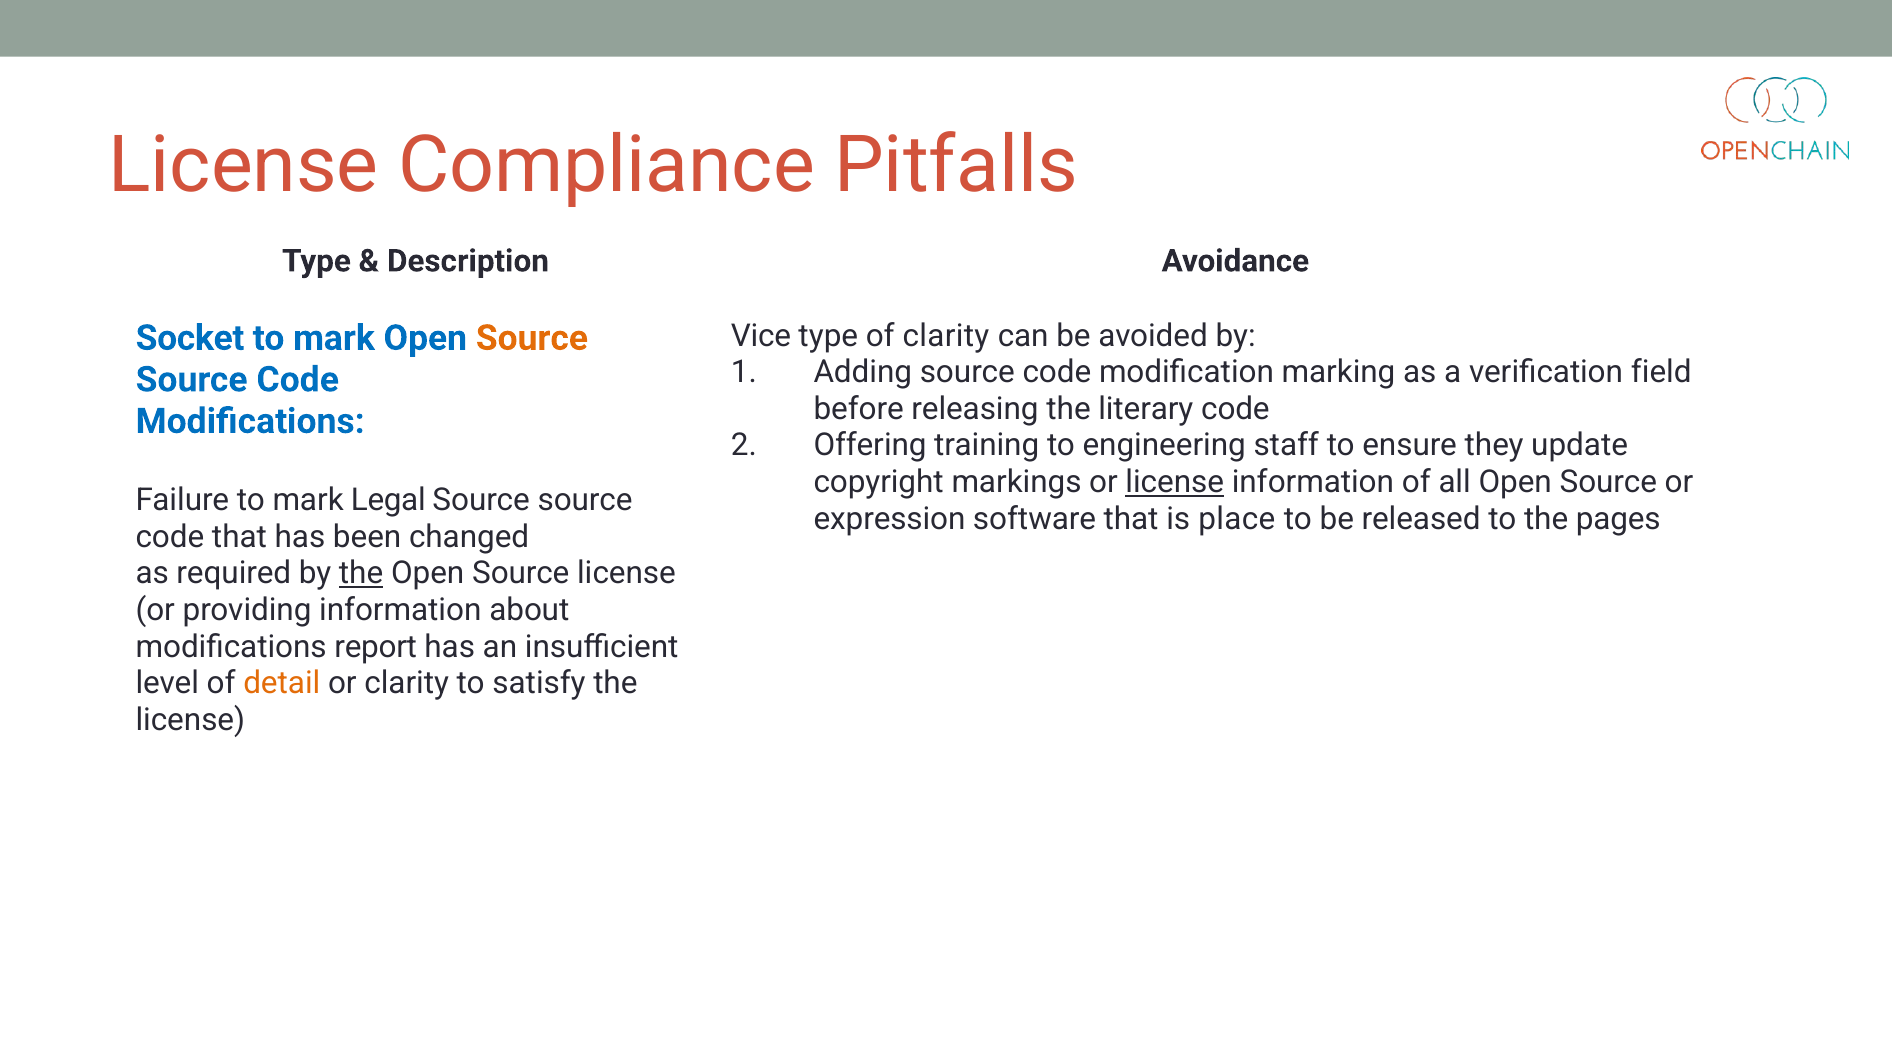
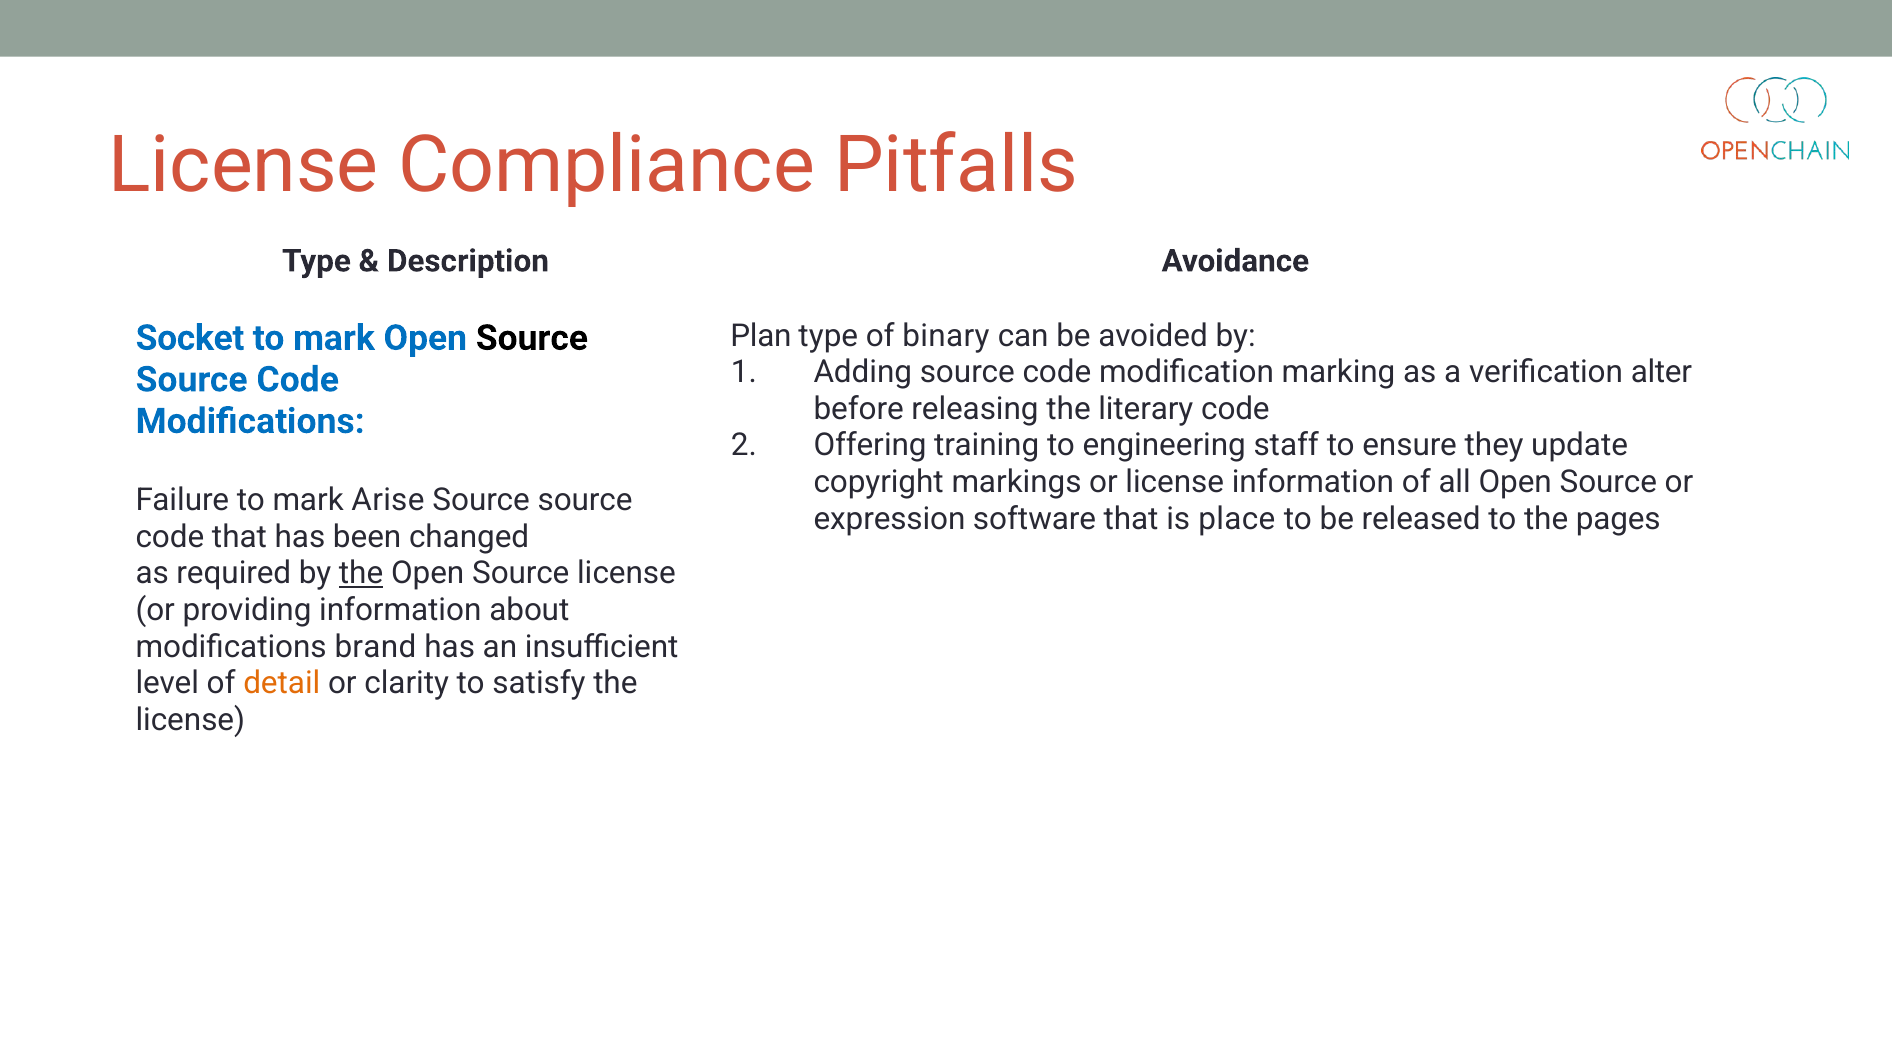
Vice: Vice -> Plan (761, 336)
of clarity: clarity -> binary (946, 336)
Source colour: orange -> black (532, 338)
field: field -> alter (1661, 372)
license underline: present -> none (1175, 482)
Legal: Legal -> Arise (388, 500)
report: report -> brand (375, 647)
